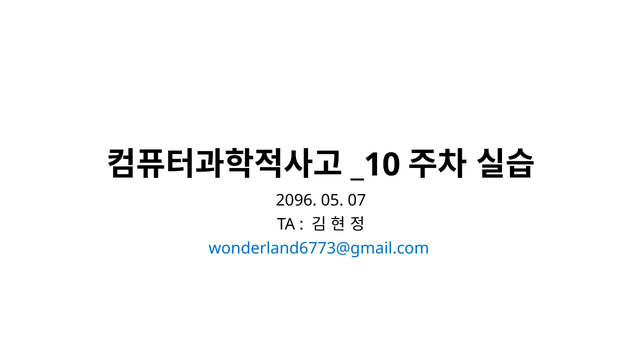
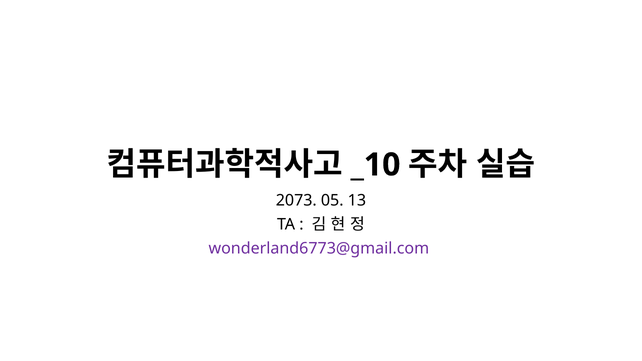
2096: 2096 -> 2073 (296, 201)
07: 07 -> 13 (357, 201)
wonderland6773@gmail.com colour: blue -> purple (319, 249)
